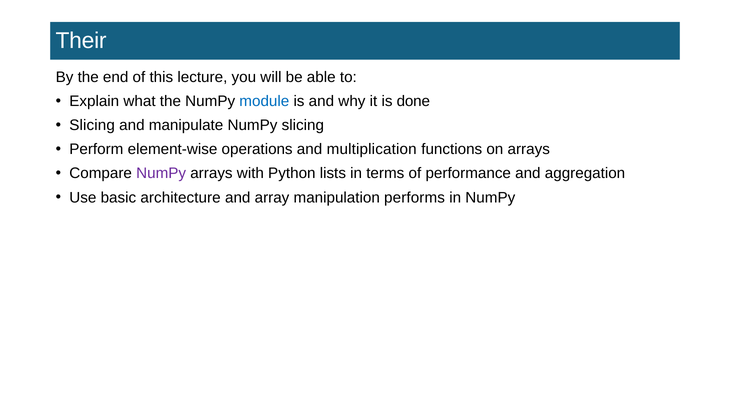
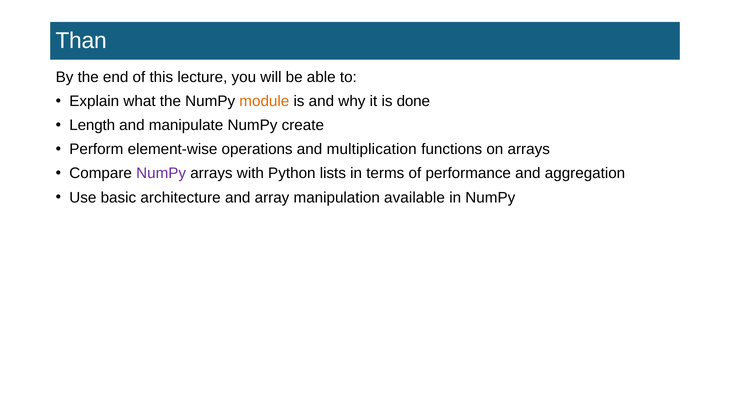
Their: Their -> Than (81, 41)
module colour: blue -> orange (264, 101)
Slicing: Slicing -> Length (92, 125)
NumPy slicing: slicing -> create (303, 125)
performs: performs -> available (415, 197)
